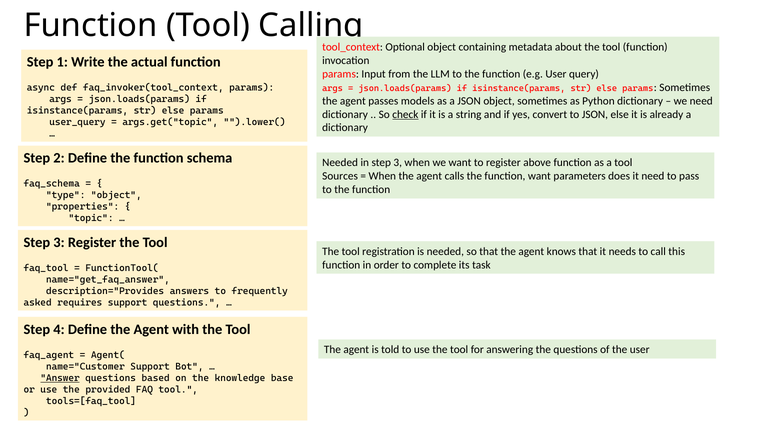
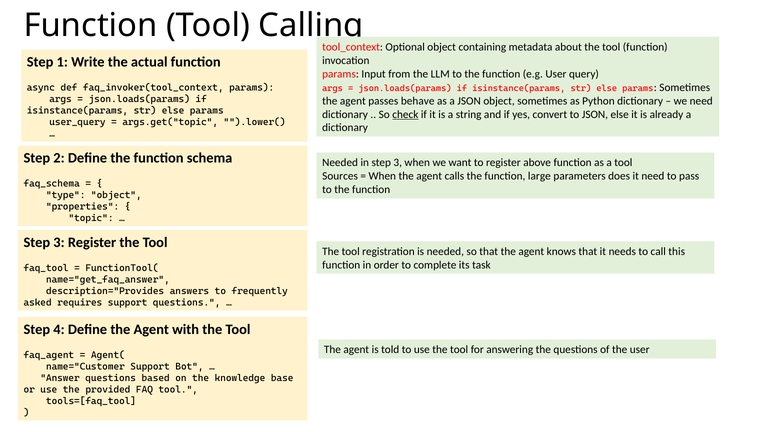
models: models -> behave (418, 101)
function want: want -> large (539, 176)
Answer underline: present -> none (60, 378)
